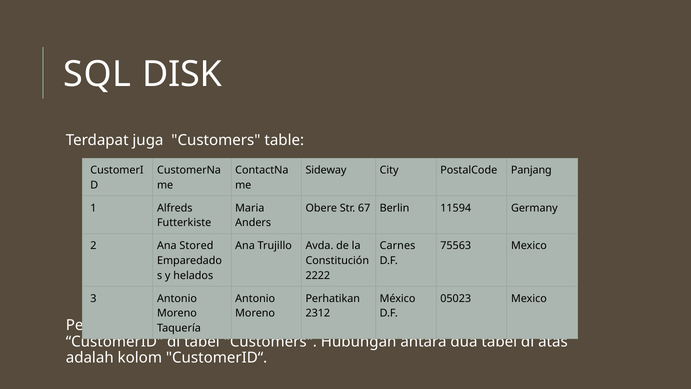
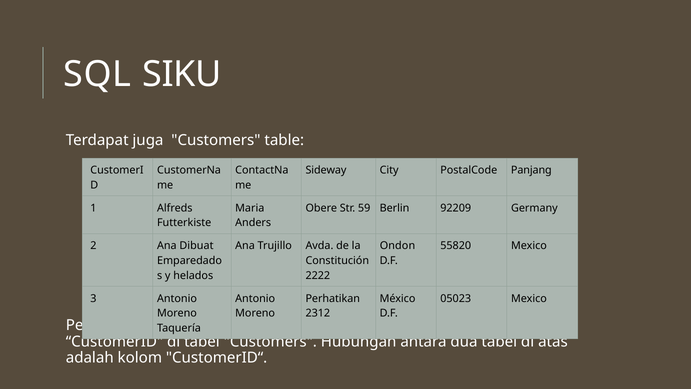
DISK: DISK -> SIKU (182, 74)
67: 67 -> 59 (364, 208)
11594: 11594 -> 92209 (456, 208)
Stored: Stored -> Dibuat (196, 246)
Carnes: Carnes -> Ondon (397, 246)
75563: 75563 -> 55820 (456, 246)
